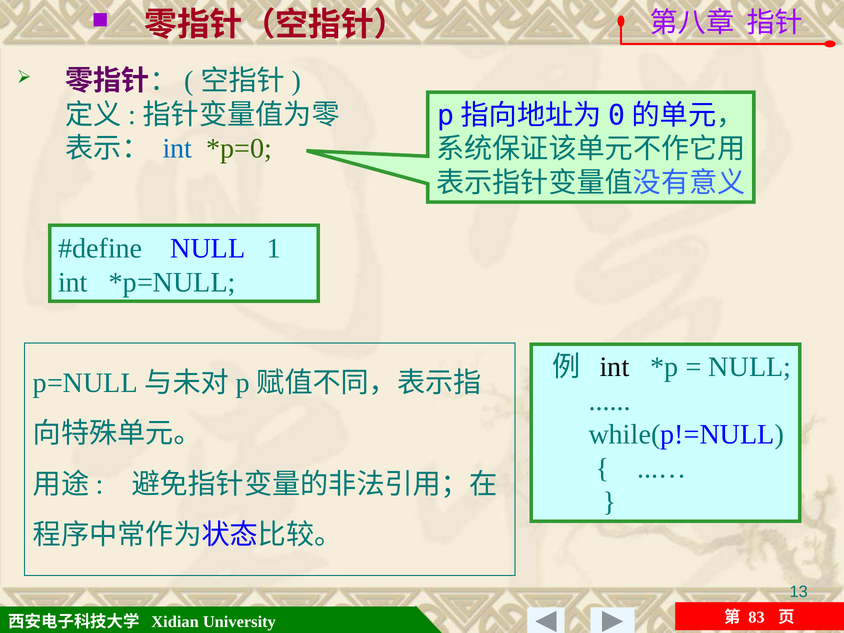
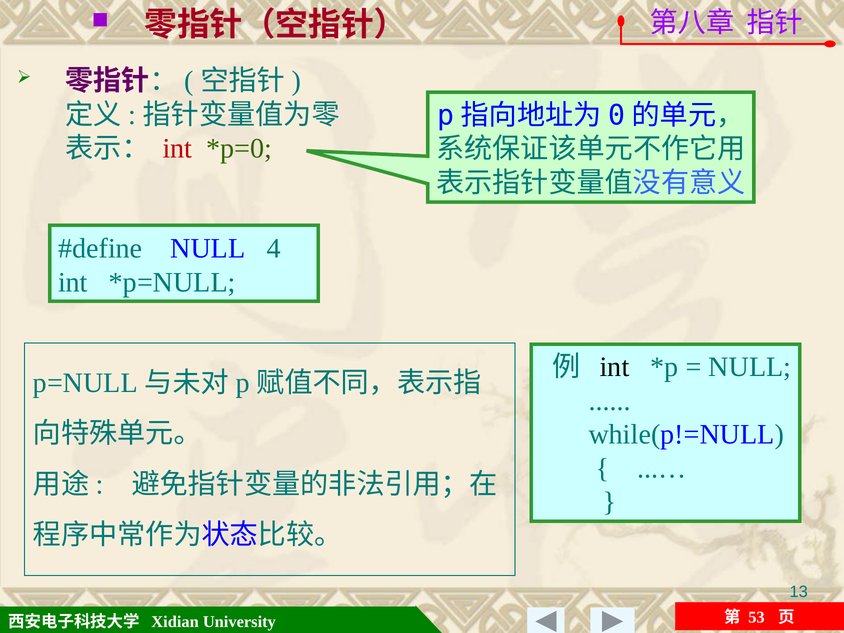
int colour: blue -> red (177, 149)
1: 1 -> 4 (274, 249)
83: 83 -> 53 (756, 617)
